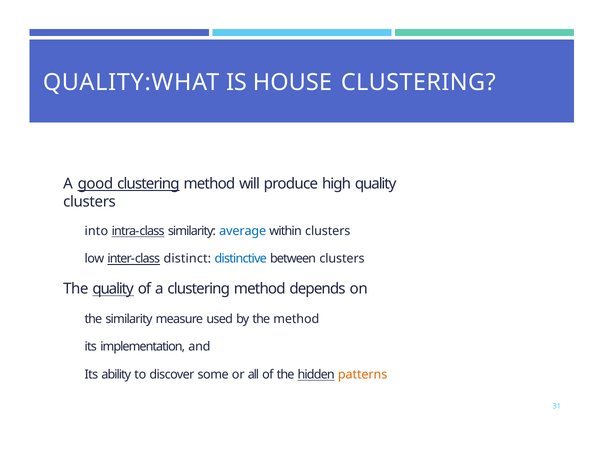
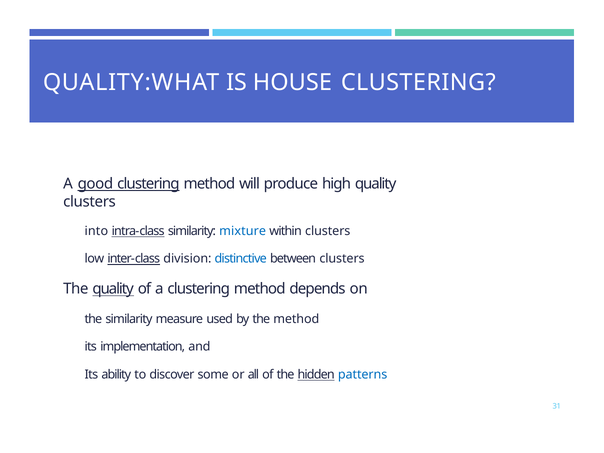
average: average -> mixture (243, 231)
distinct: distinct -> division (187, 259)
patterns colour: orange -> blue (363, 375)
